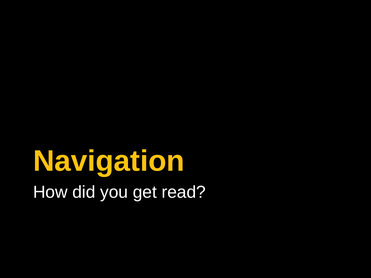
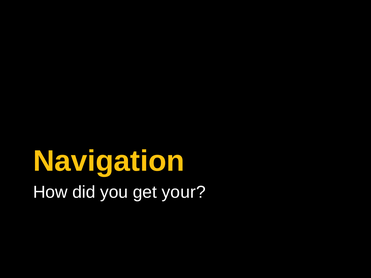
read: read -> your (184, 192)
